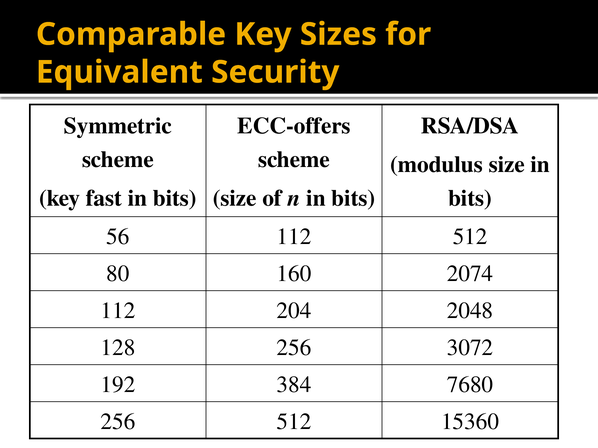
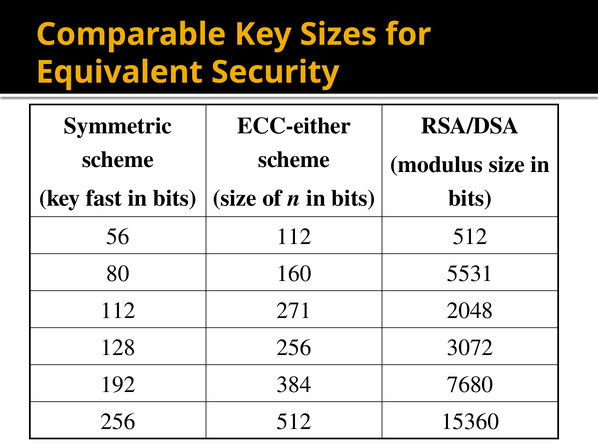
ECC-offers: ECC-offers -> ECC-either (294, 126)
2074: 2074 -> 5531 (470, 274)
204: 204 -> 271 (294, 311)
